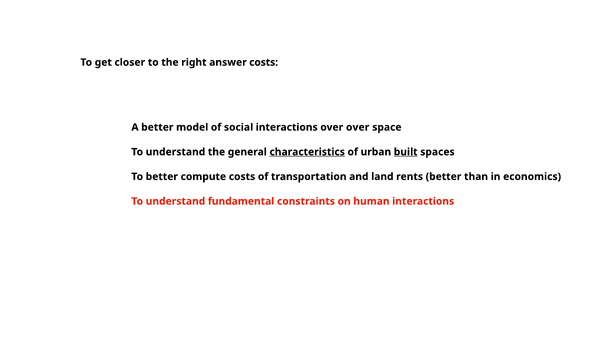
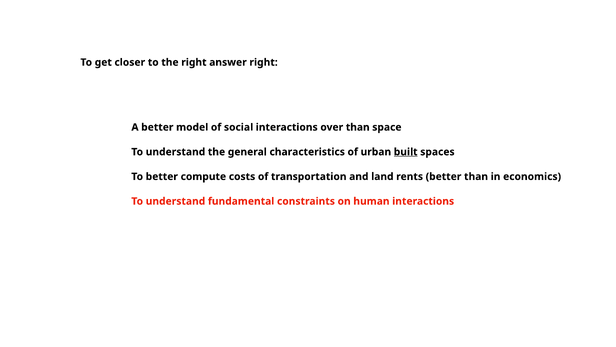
answer costs: costs -> right (264, 62)
over over: over -> than (358, 127)
characteristics underline: present -> none (307, 152)
